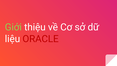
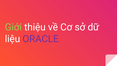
ORACLE colour: red -> purple (41, 39)
